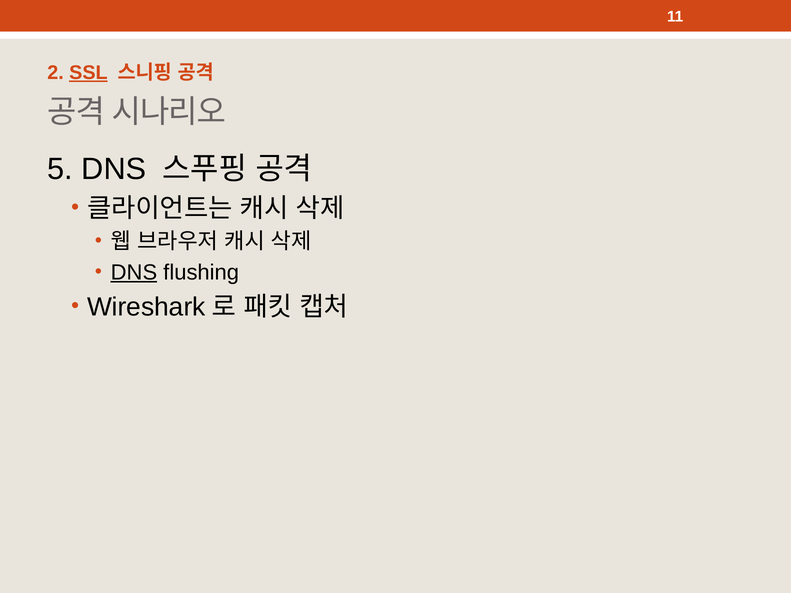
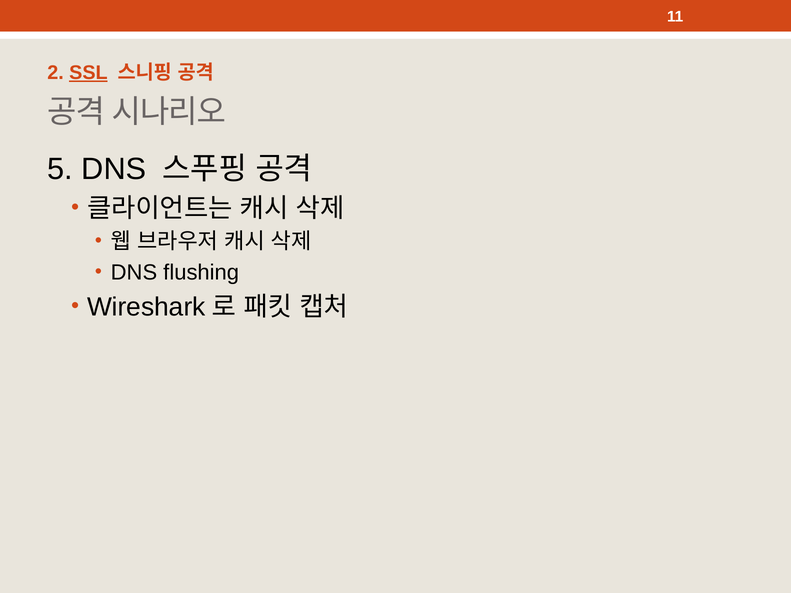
DNS underline: present -> none (134, 272)
